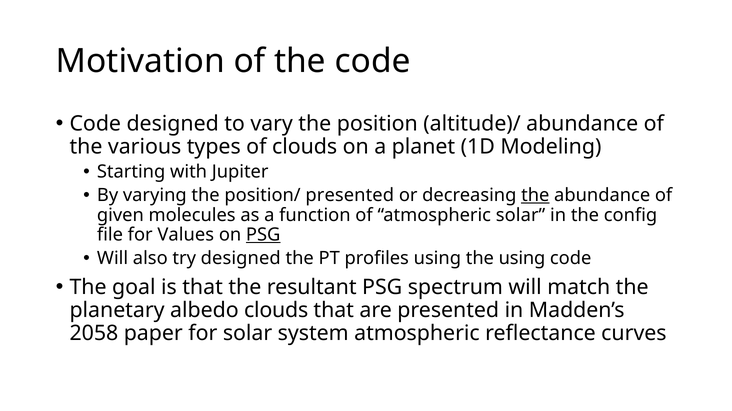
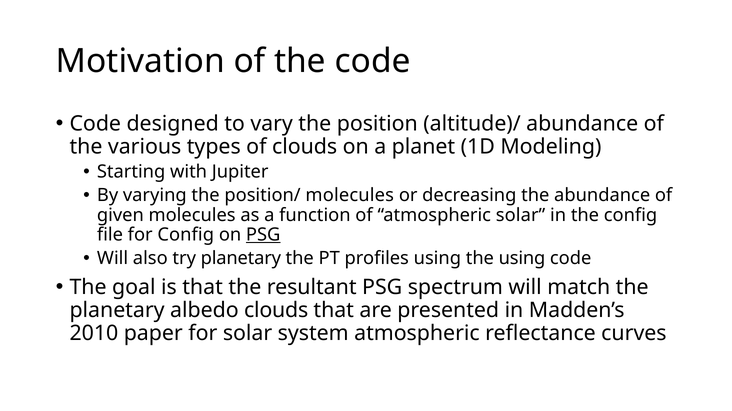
position/ presented: presented -> molecules (350, 196)
the underline: present -> none (535, 196)
for Values: Values -> Config (186, 235)
try designed: designed -> planetary (241, 259)
2058: 2058 -> 2010 (94, 334)
